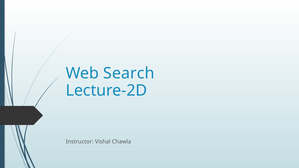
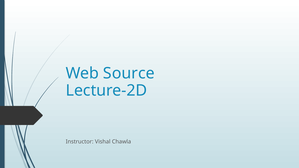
Search: Search -> Source (129, 73)
